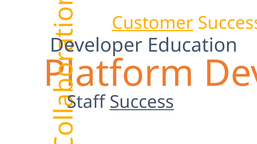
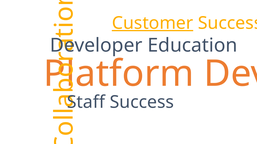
Success underline: present -> none (142, 103)
